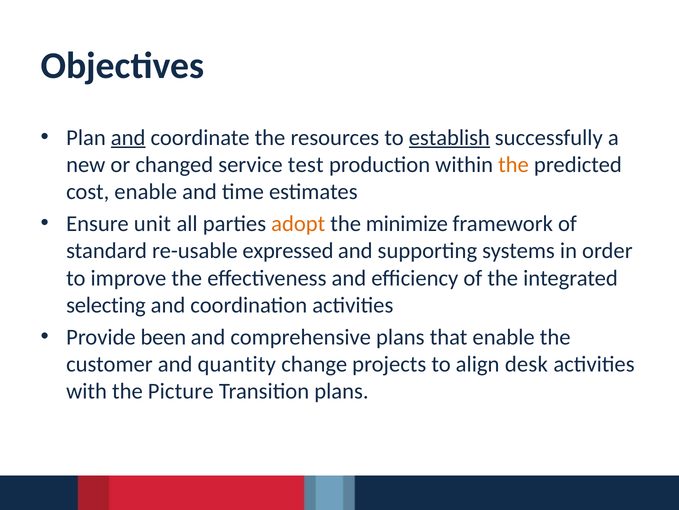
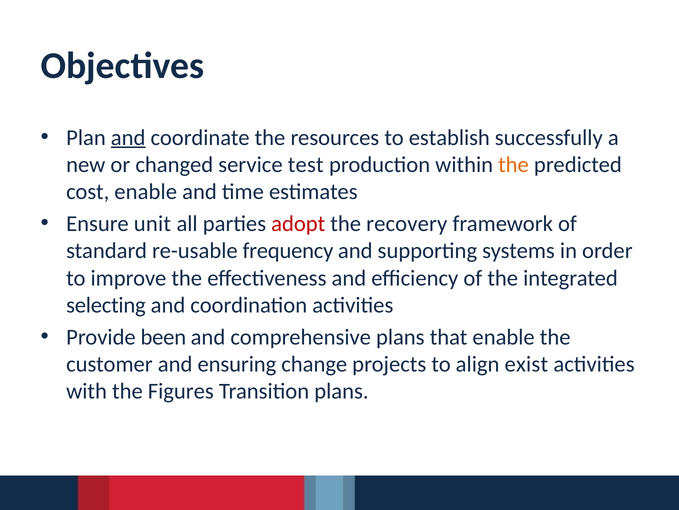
establish underline: present -> none (449, 137)
adopt colour: orange -> red (298, 223)
minimize: minimize -> recovery (407, 223)
expressed: expressed -> frequency (288, 251)
quantity: quantity -> ensuring (237, 364)
desk: desk -> exist (526, 364)
Picture: Picture -> Figures (181, 391)
